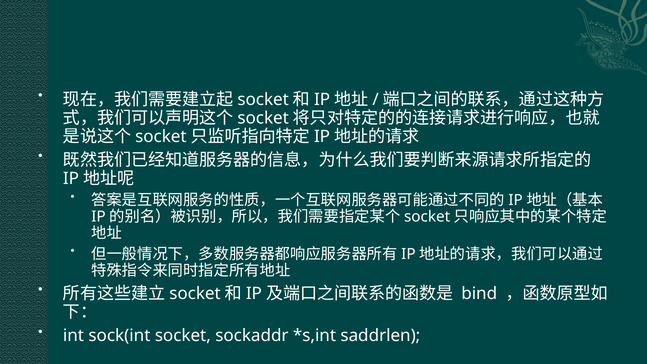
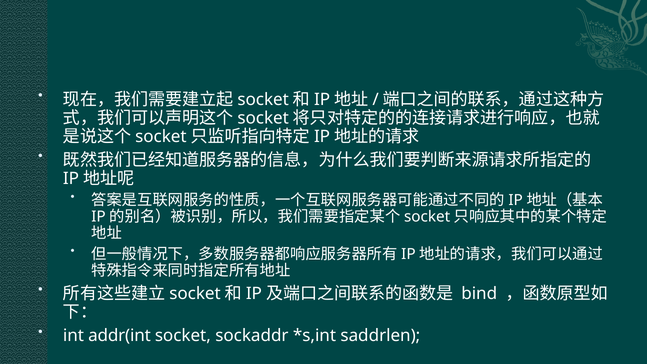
sock(int: sock(int -> addr(int (120, 336)
